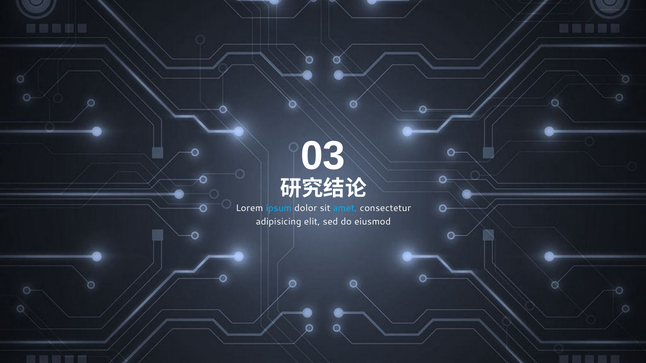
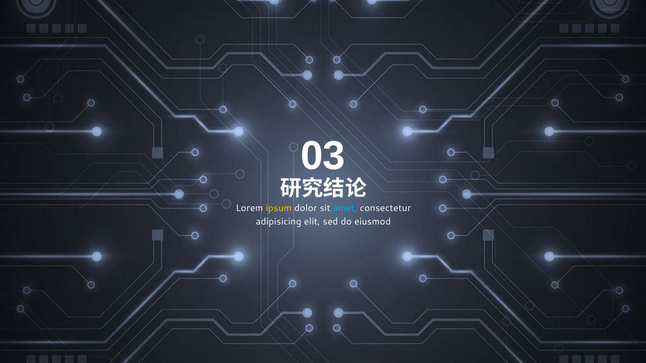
ipsum colour: light blue -> yellow (279, 208)
